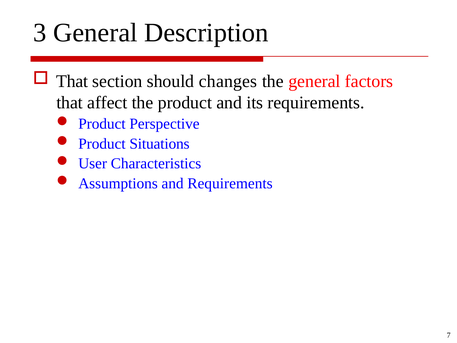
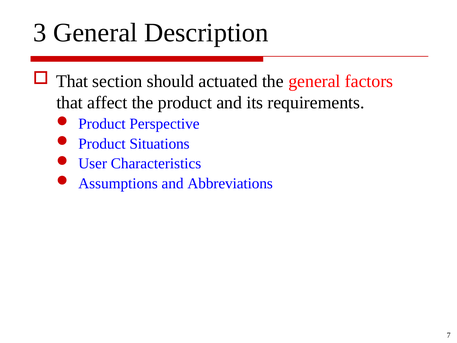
changes: changes -> actuated (228, 81)
and Requirements: Requirements -> Abbreviations (230, 183)
